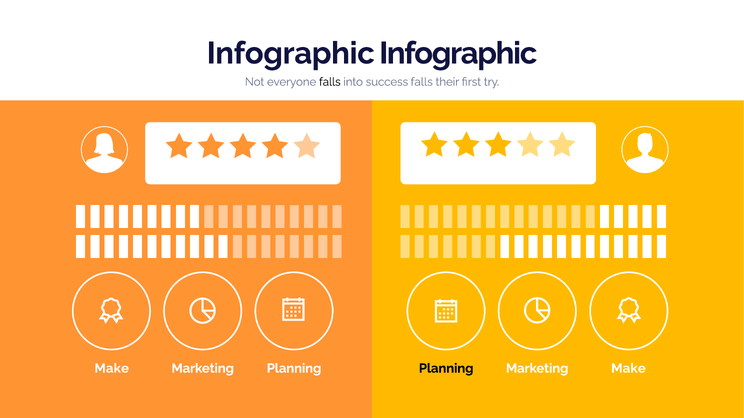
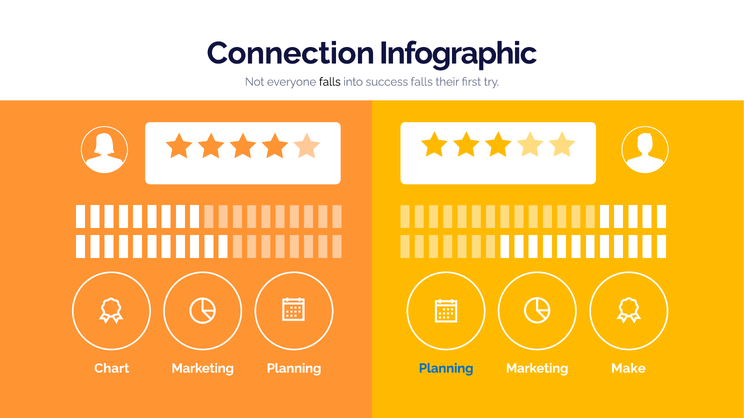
Infographic: Infographic -> Connection (291, 53)
Make: Make -> Chart (112, 369)
Planning colour: black -> blue (446, 369)
